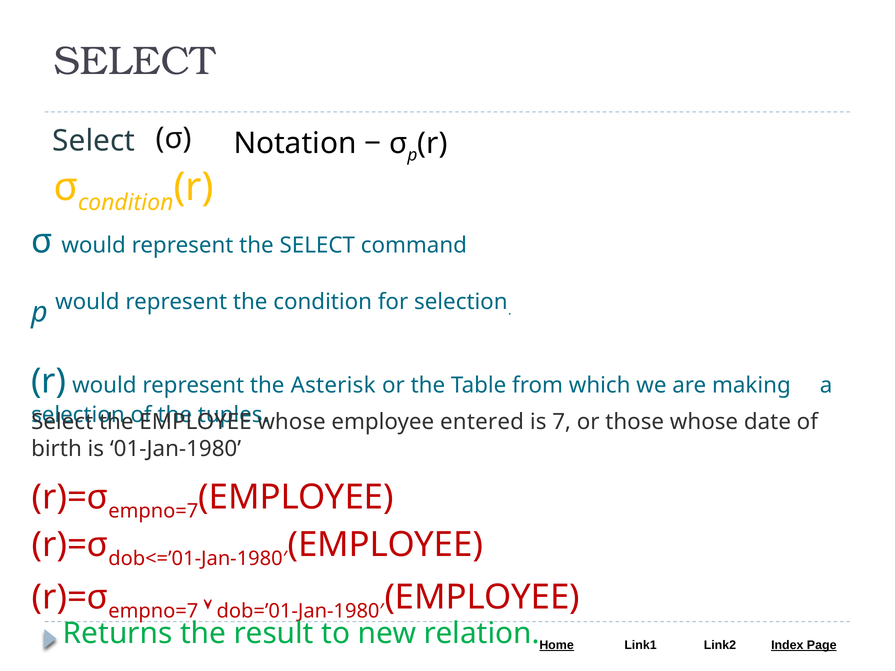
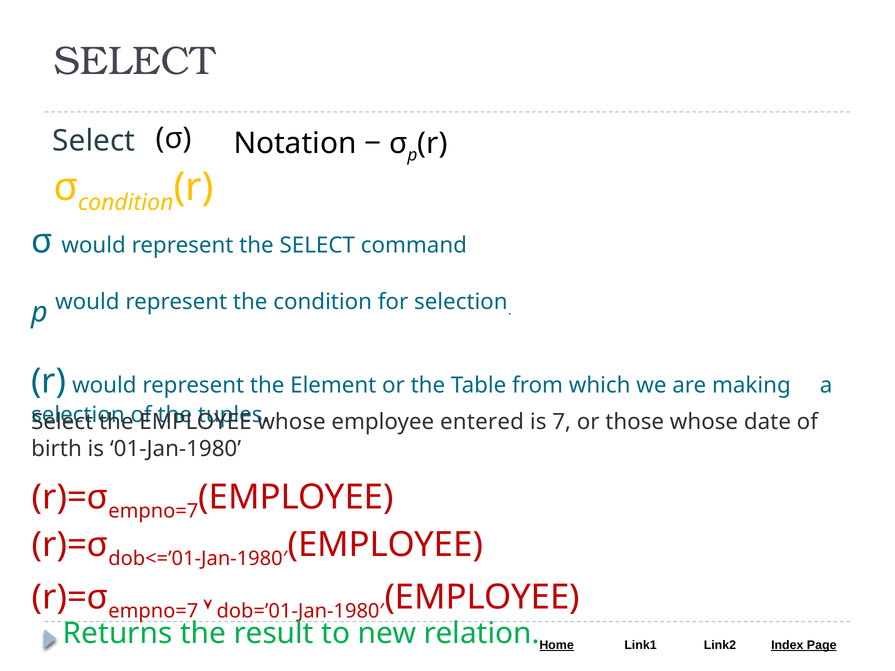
Asterisk: Asterisk -> Element (333, 386)
